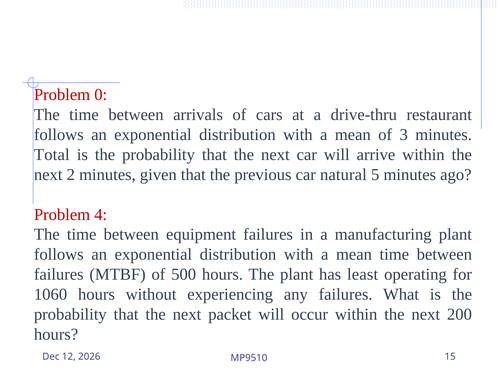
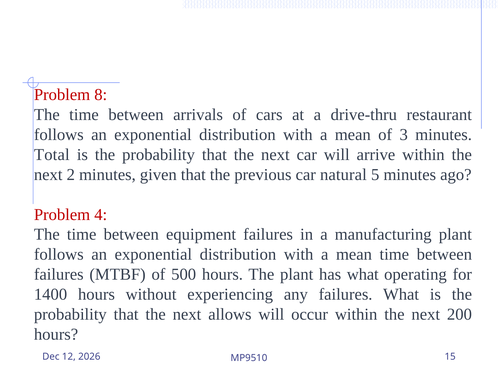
0: 0 -> 8 (101, 95)
has least: least -> what (363, 274)
1060: 1060 -> 1400 (51, 294)
packet: packet -> allows (230, 314)
